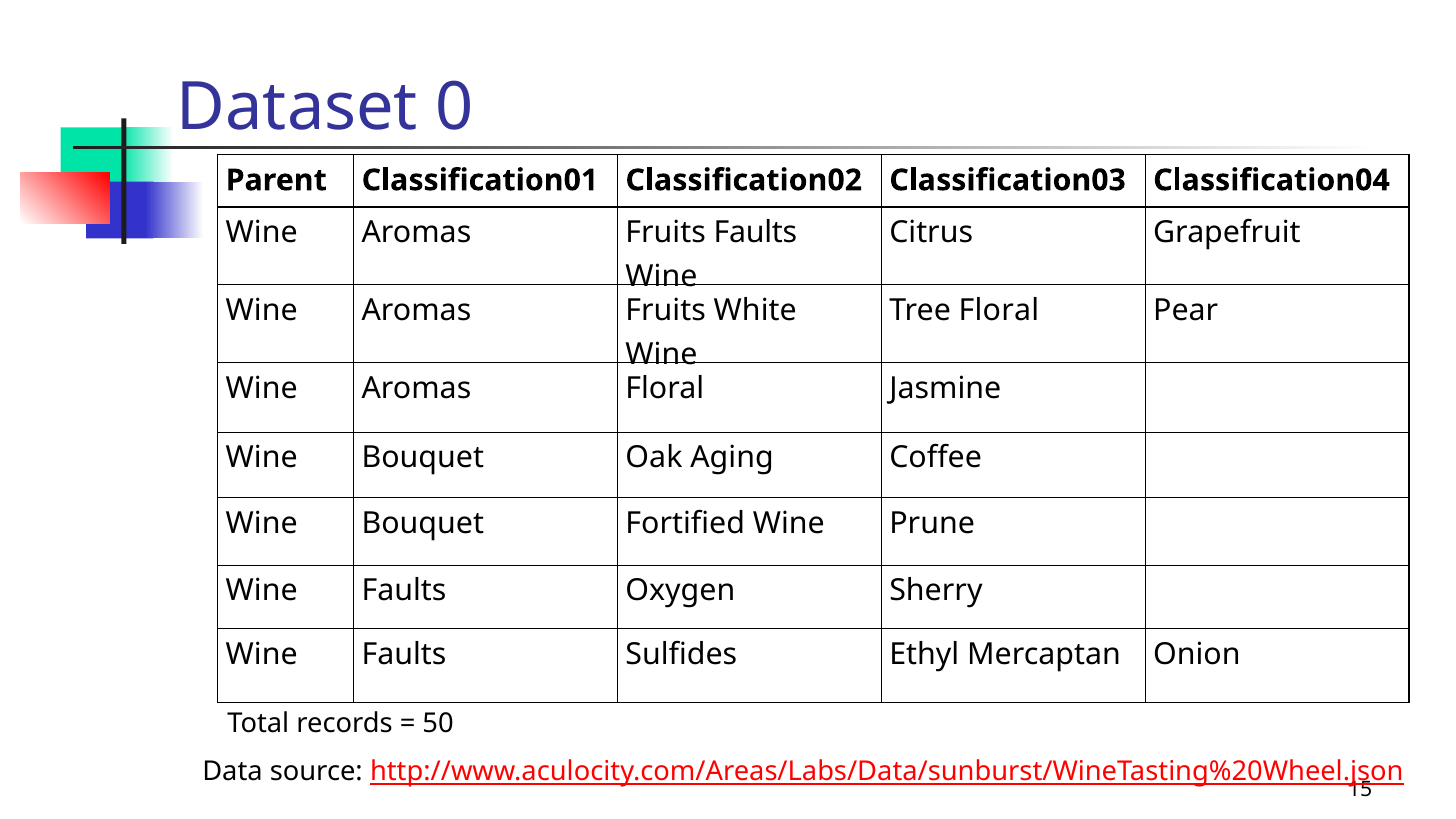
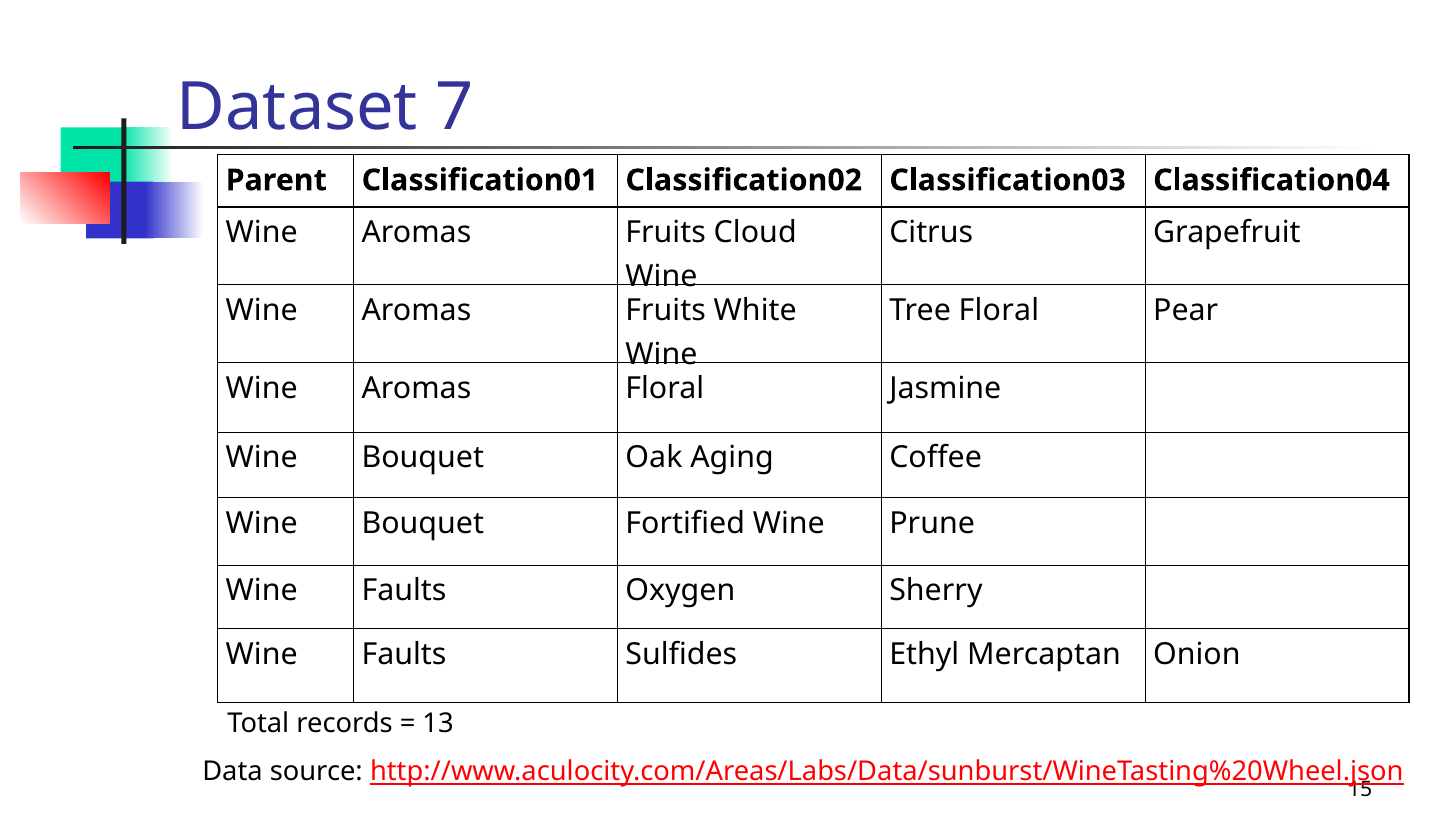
0: 0 -> 7 (454, 107)
Fruits Faults: Faults -> Cloud (755, 232)
50: 50 -> 13 (438, 723)
